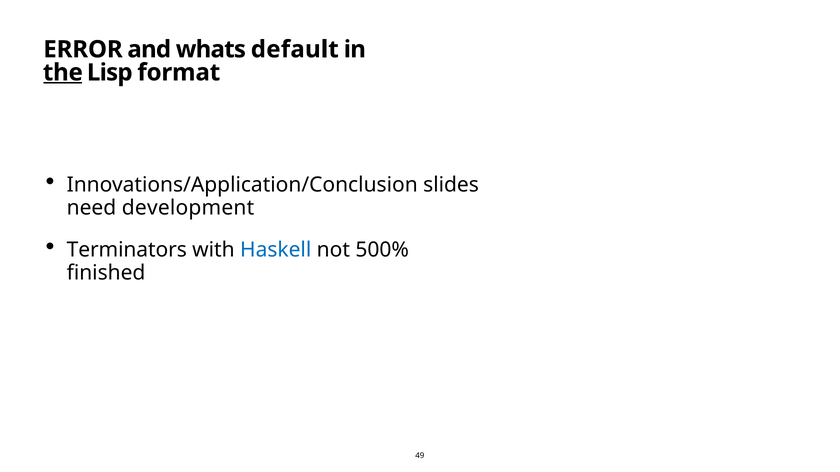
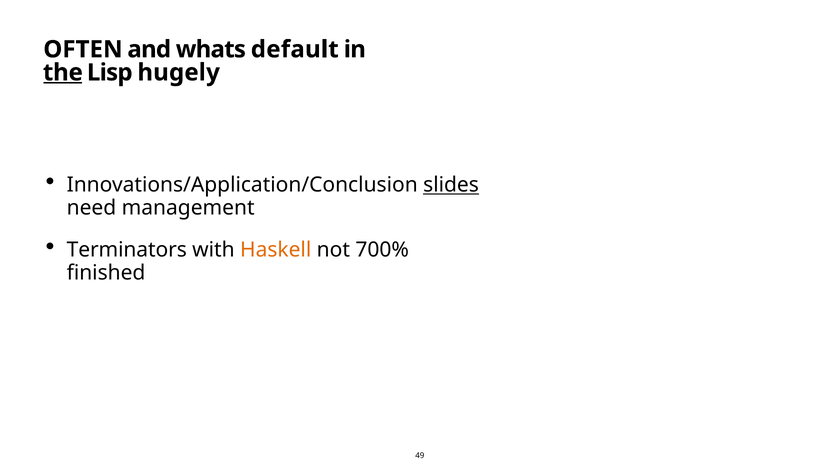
ERROR: ERROR -> OFTEN (83, 49)
format: format -> hugely (179, 73)
slides underline: none -> present (451, 185)
development: development -> management (188, 208)
Haskell colour: blue -> orange (276, 250)
500%: 500% -> 700% (382, 250)
